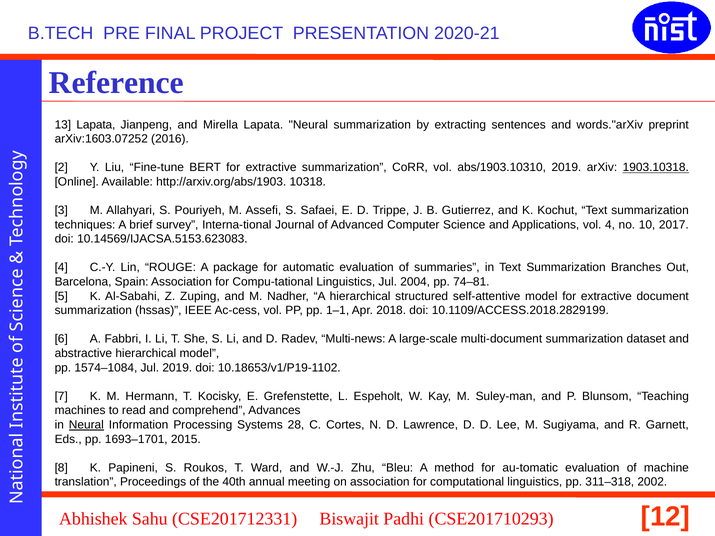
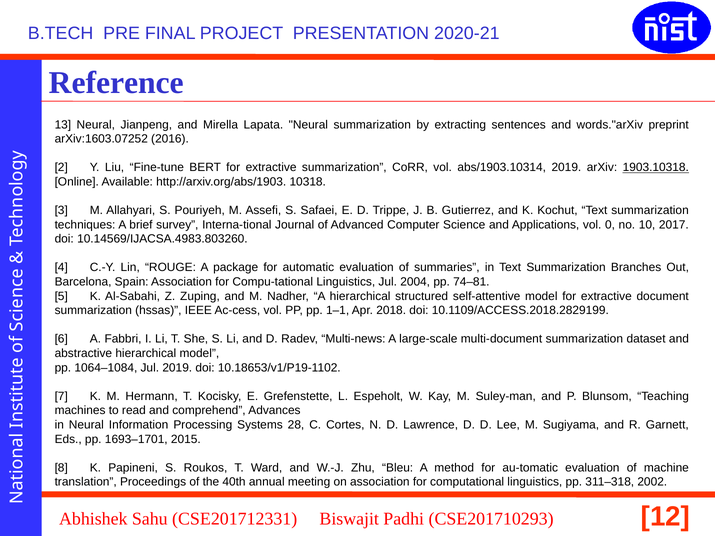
13 Lapata: Lapata -> Neural (96, 125)
abs/1903.10310: abs/1903.10310 -> abs/1903.10314 (502, 168)
vol 4: 4 -> 0 (610, 225)
10.14569/IJACSA.5153.623083: 10.14569/IJACSA.5153.623083 -> 10.14569/IJACSA.4983.803260 (162, 239)
1574–1084: 1574–1084 -> 1064–1084 (106, 368)
Neural underline: present -> none (86, 425)
